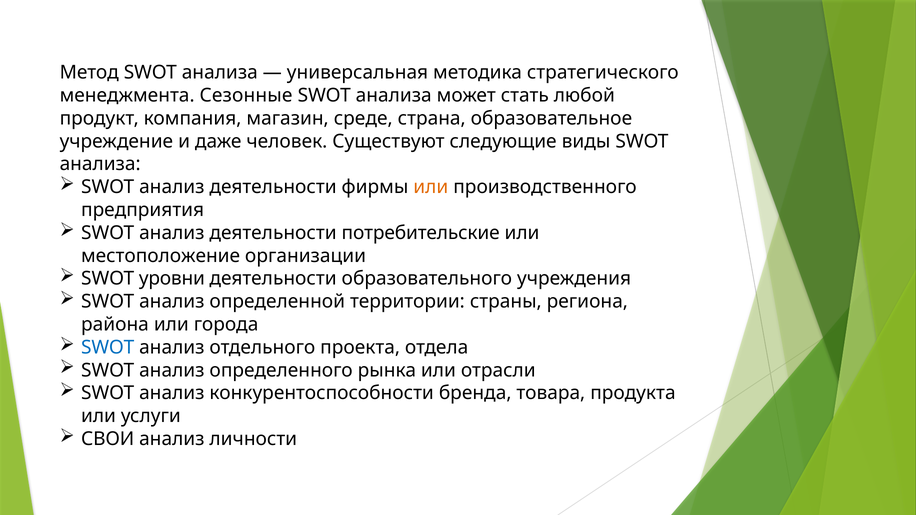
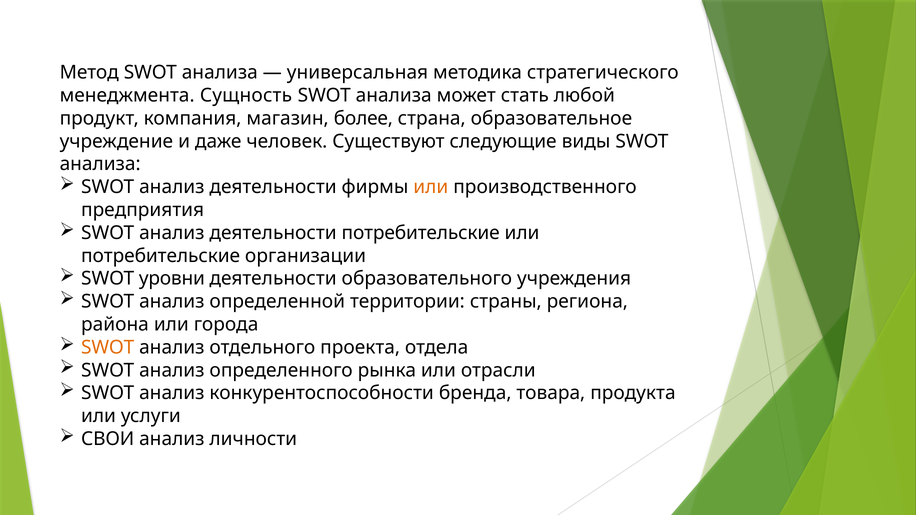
Сезонные: Сезонные -> Сущность (246, 96)
среде: среде -> более (363, 118)
местоположение: местоположение -> потребительские (161, 256)
SWOT colour: blue -> orange (108, 348)
